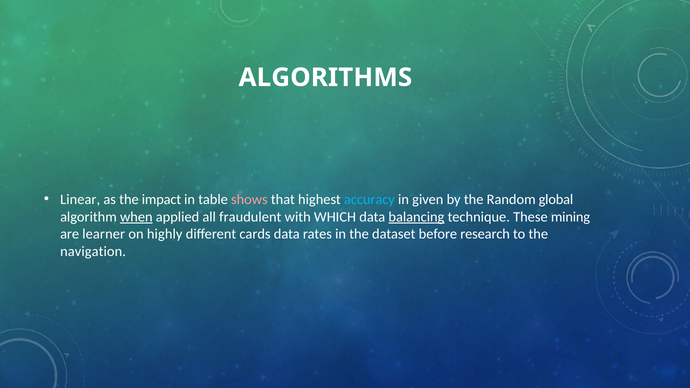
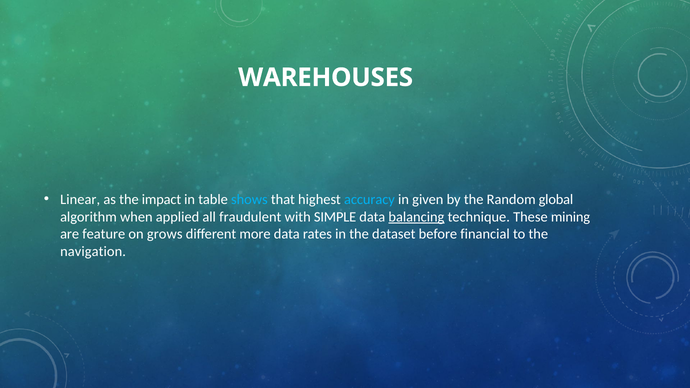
ALGORITHMS: ALGORITHMS -> WAREHOUSES (326, 77)
shows colour: pink -> light blue (249, 200)
when underline: present -> none (136, 217)
WHICH: WHICH -> SIMPLE (335, 217)
learner: learner -> feature (104, 234)
highly: highly -> grows (165, 234)
cards: cards -> more (255, 234)
research: research -> financial (485, 234)
